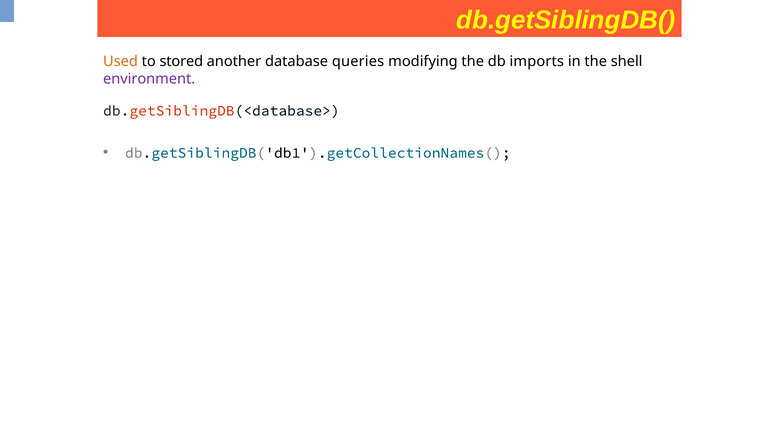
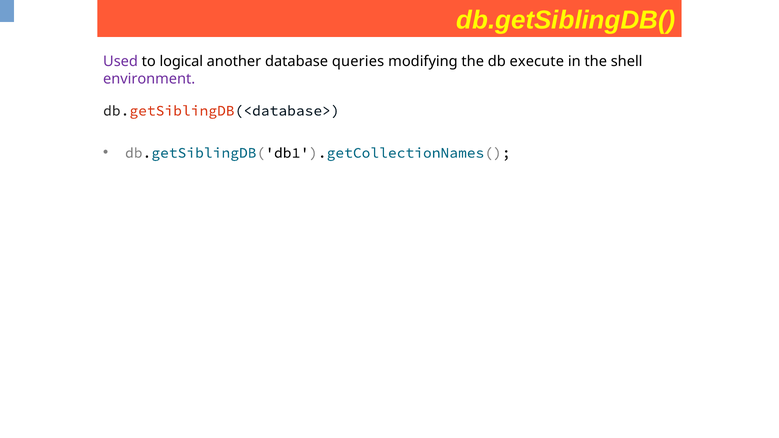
Used colour: orange -> purple (121, 61)
stored: stored -> logical (181, 61)
imports: imports -> execute (537, 61)
